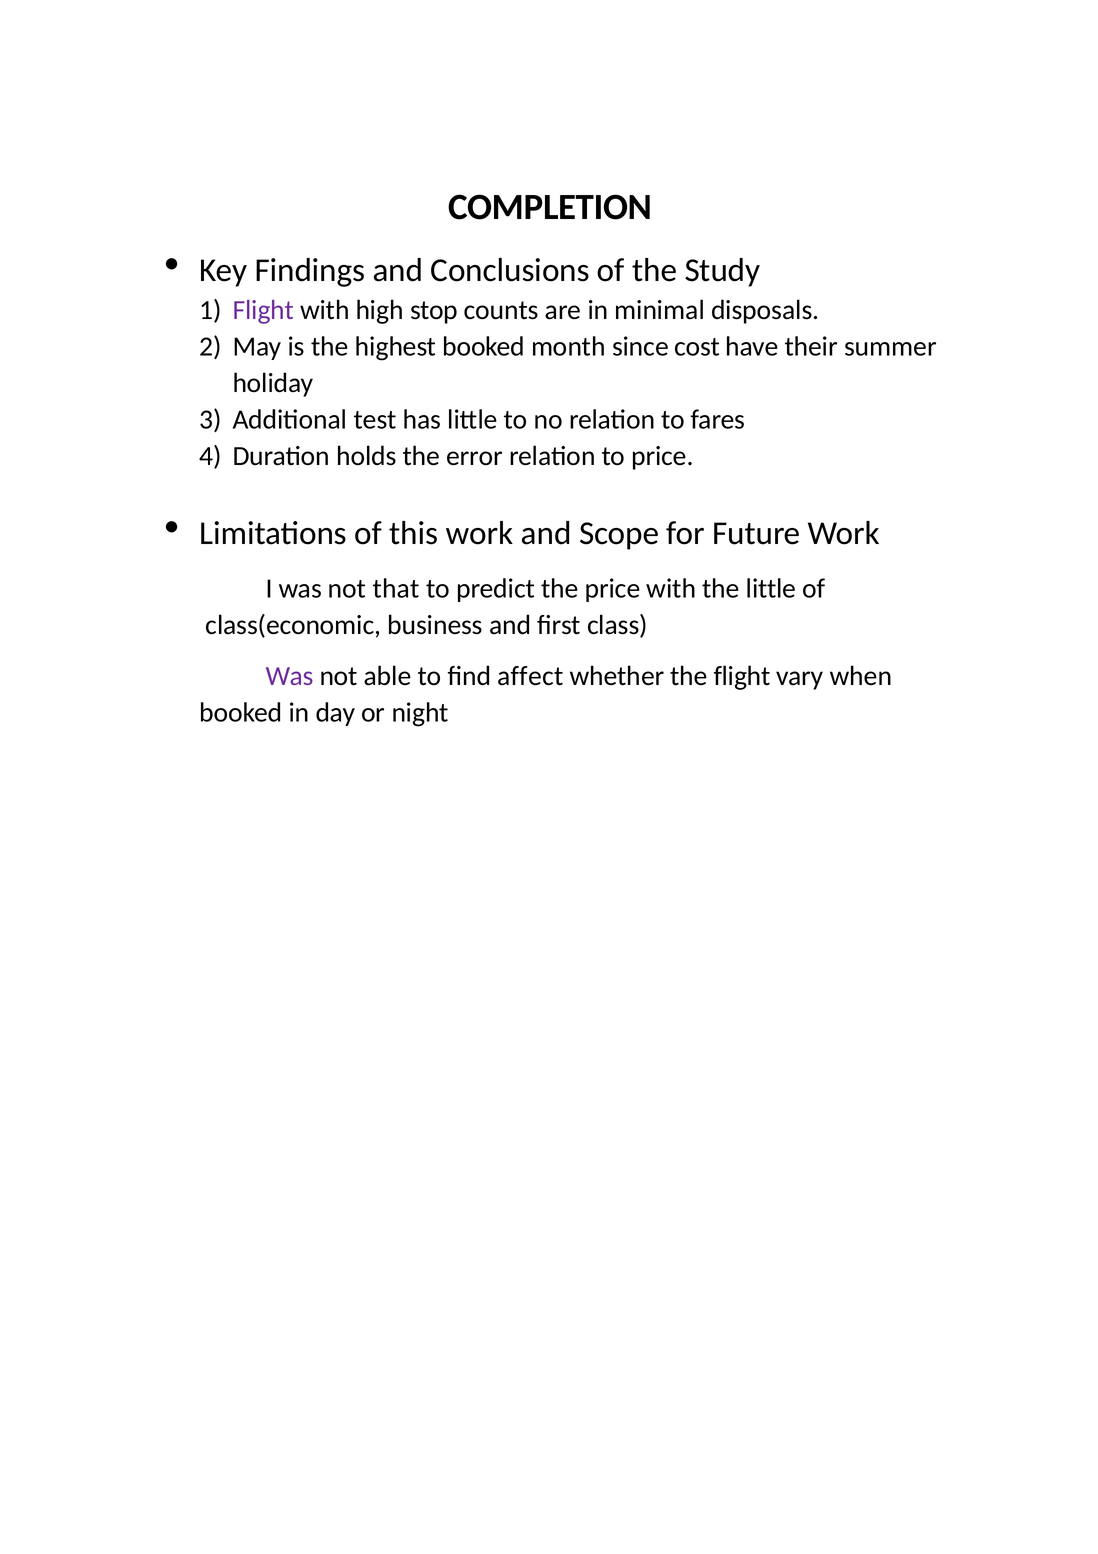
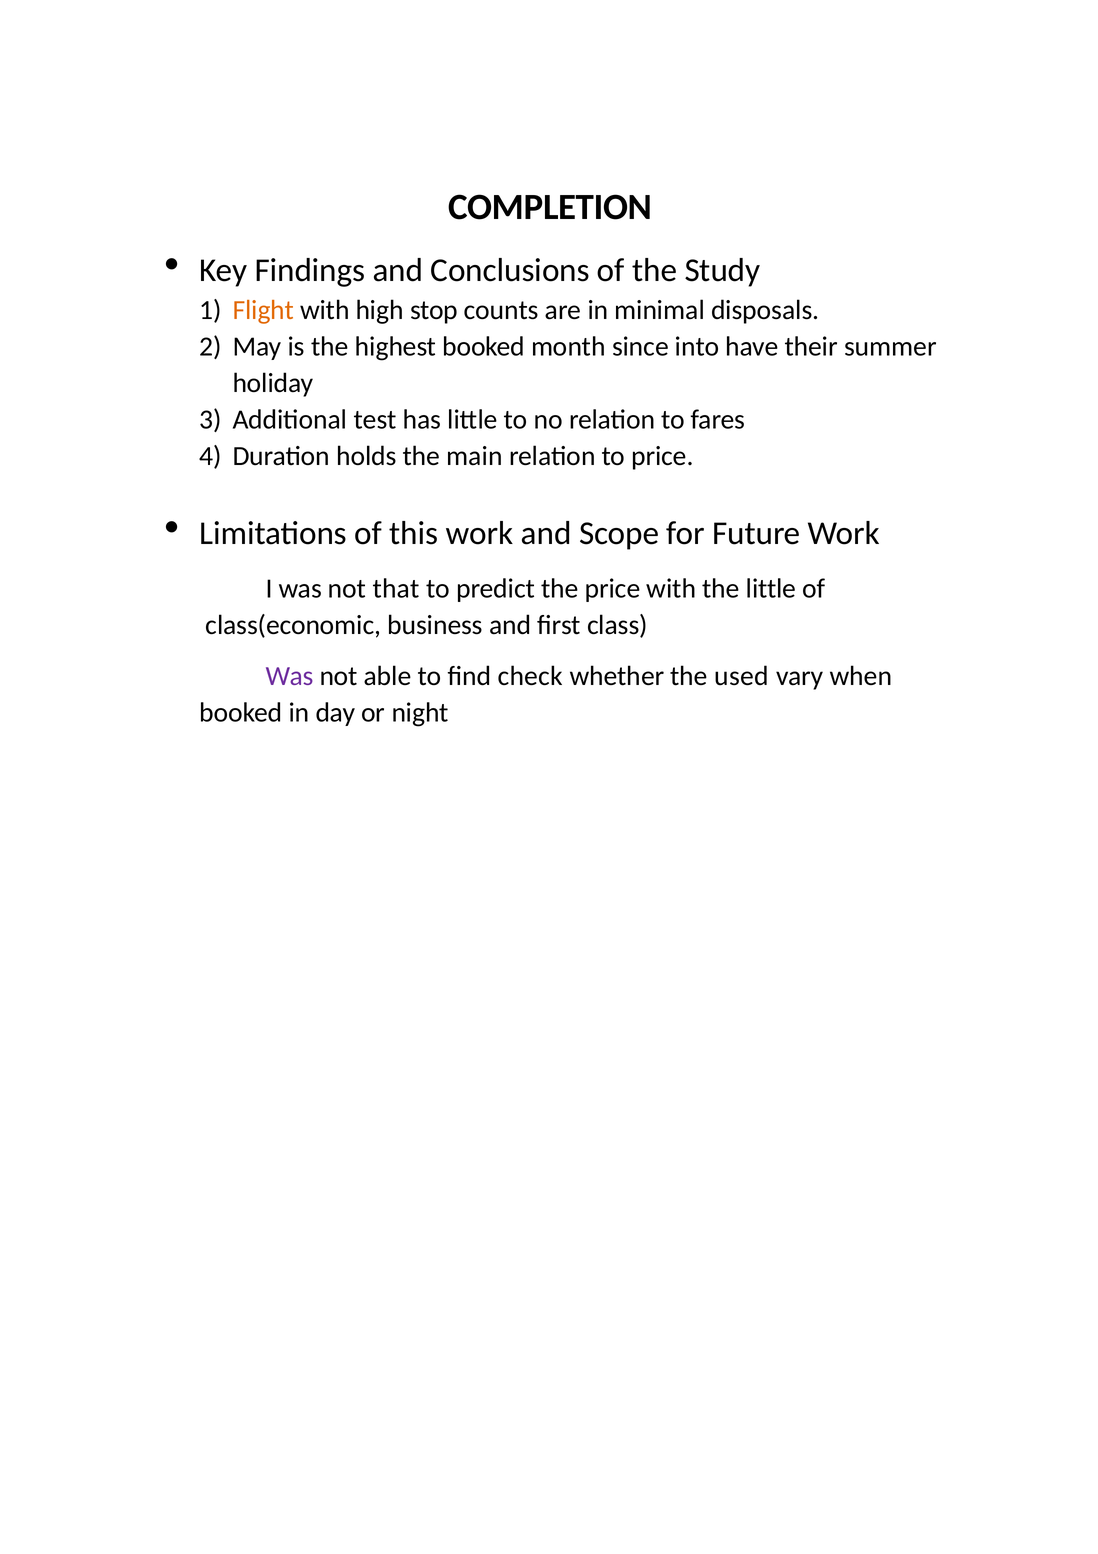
Flight colour: purple -> orange (263, 310)
cost: cost -> into (697, 347)
error: error -> main (475, 456)
affect: affect -> check (530, 676)
the flight: flight -> used (742, 676)
